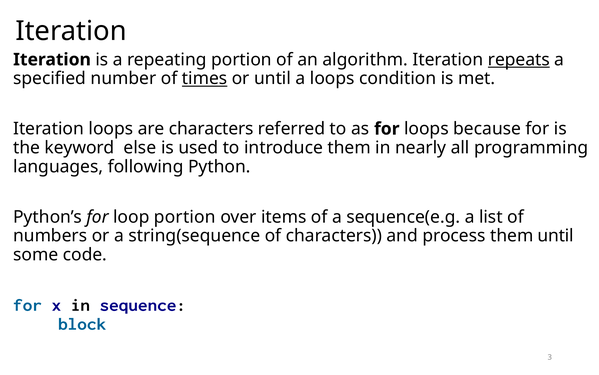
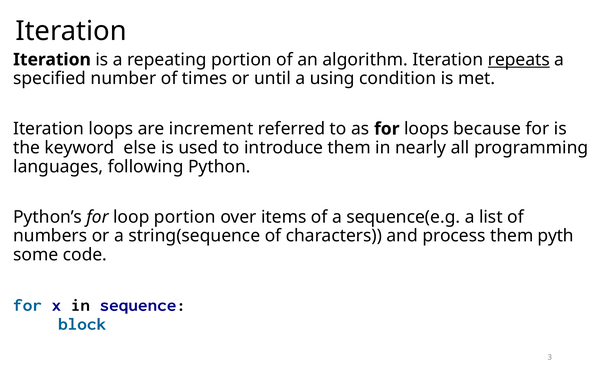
times underline: present -> none (205, 78)
a loops: loops -> using (332, 78)
are characters: characters -> increment (211, 129)
them until: until -> pyth (556, 235)
